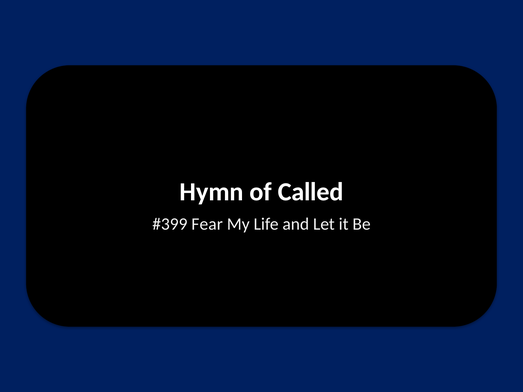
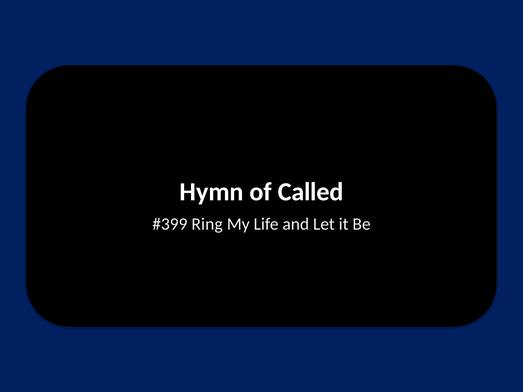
Fear: Fear -> Ring (207, 224)
